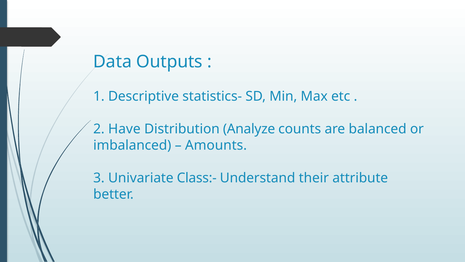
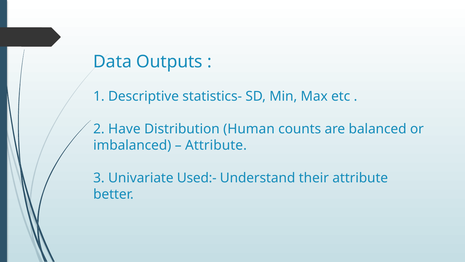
Analyze: Analyze -> Human (249, 129)
Amounts: Amounts -> Attribute (216, 145)
Class:-: Class:- -> Used:- (197, 178)
